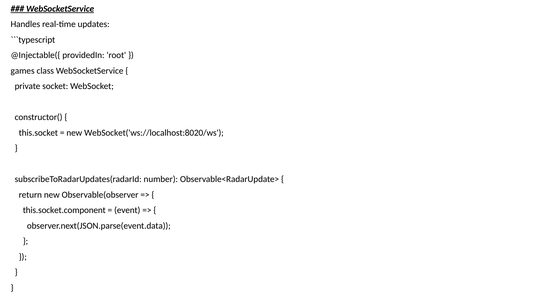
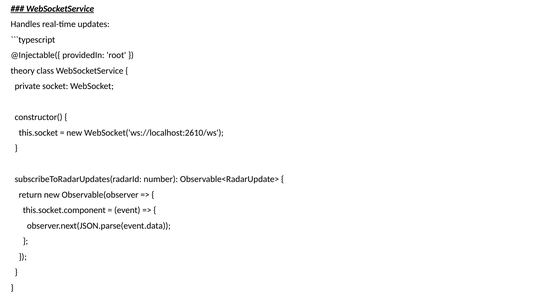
games: games -> theory (23, 71)
WebSocket('ws://localhost:8020/ws: WebSocket('ws://localhost:8020/ws -> WebSocket('ws://localhost:2610/ws (154, 133)
